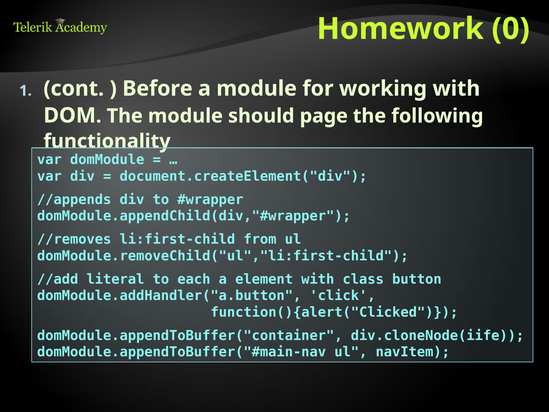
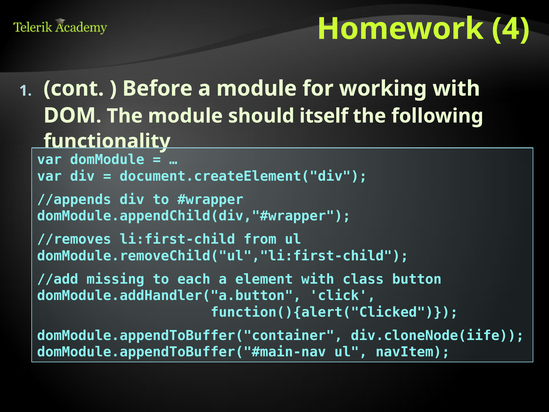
0: 0 -> 4 (511, 29)
page: page -> itself (324, 116)
literal: literal -> missing (115, 279)
